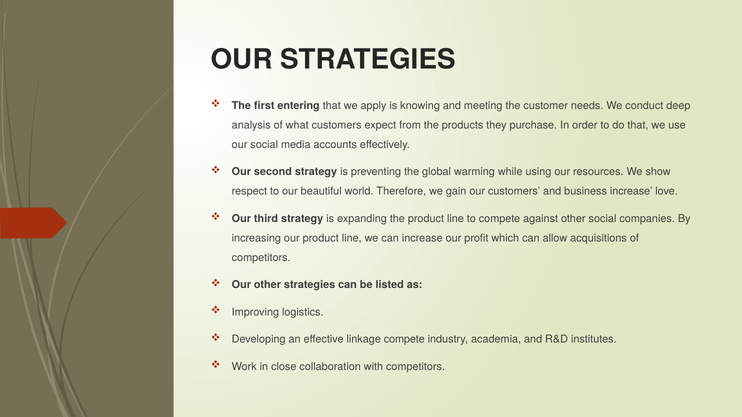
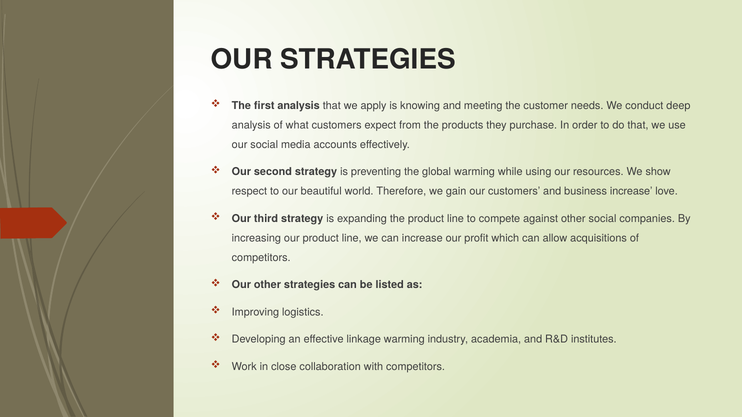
first entering: entering -> analysis (299, 106)
linkage compete: compete -> warming (404, 340)
